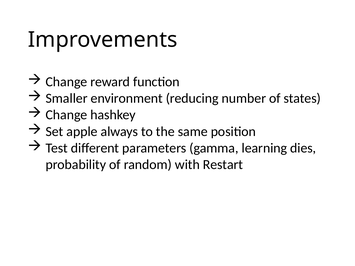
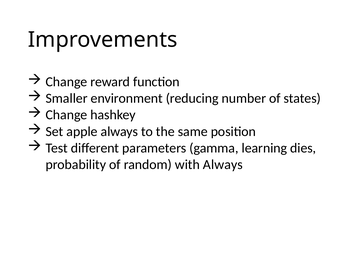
with Restart: Restart -> Always (223, 165)
